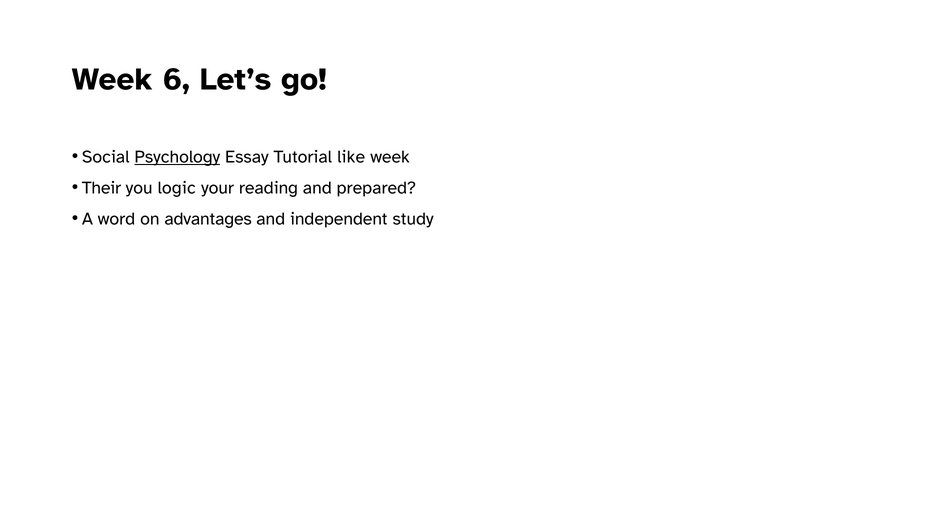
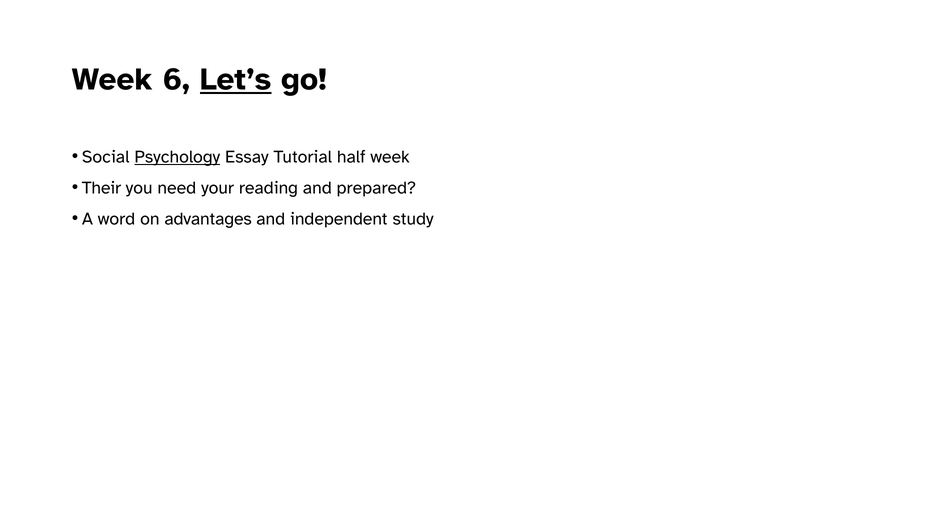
Let’s underline: none -> present (236, 79)
like: like -> half (351, 157)
logic: logic -> need (177, 188)
